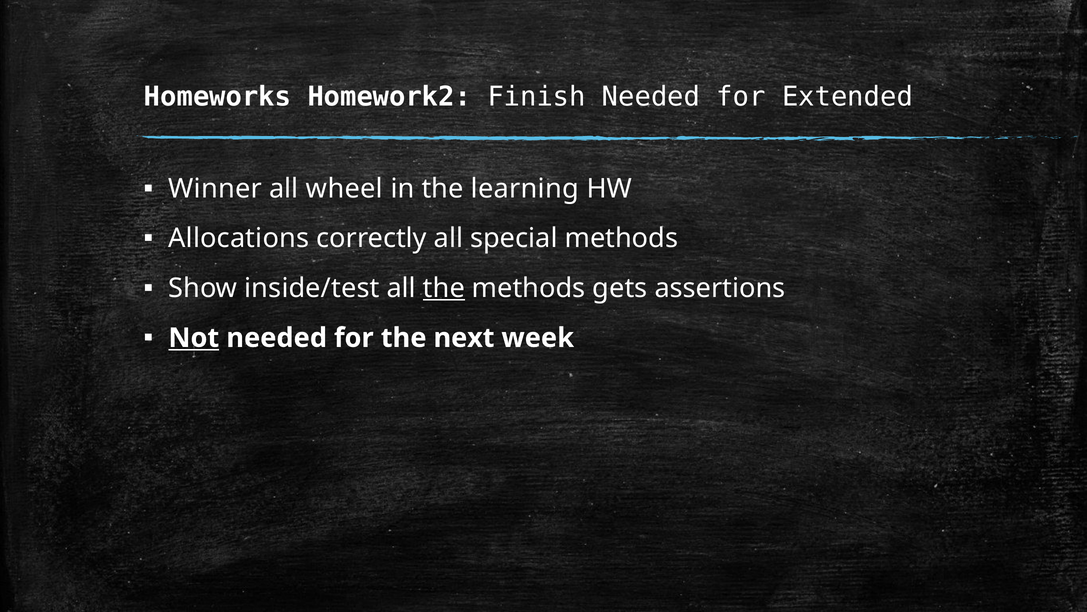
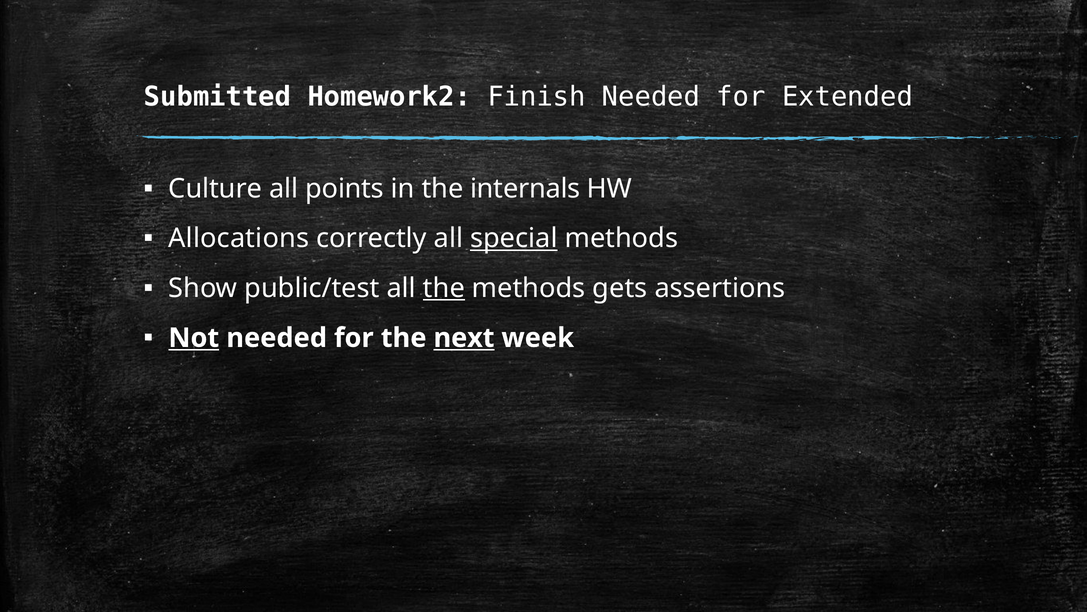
Homeworks: Homeworks -> Submitted (218, 97)
Winner: Winner -> Culture (215, 189)
wheel: wheel -> points (345, 189)
learning: learning -> internals (525, 189)
special underline: none -> present (514, 238)
inside/test: inside/test -> public/test (312, 288)
next underline: none -> present (464, 338)
